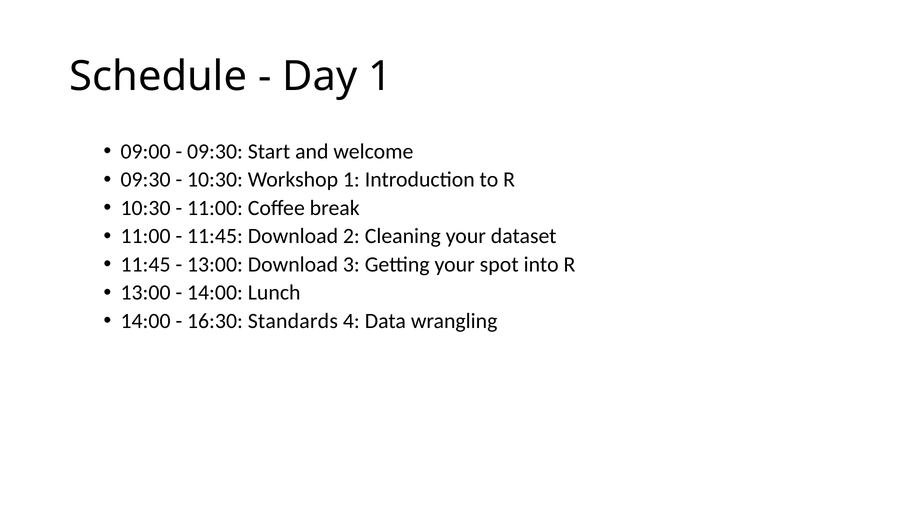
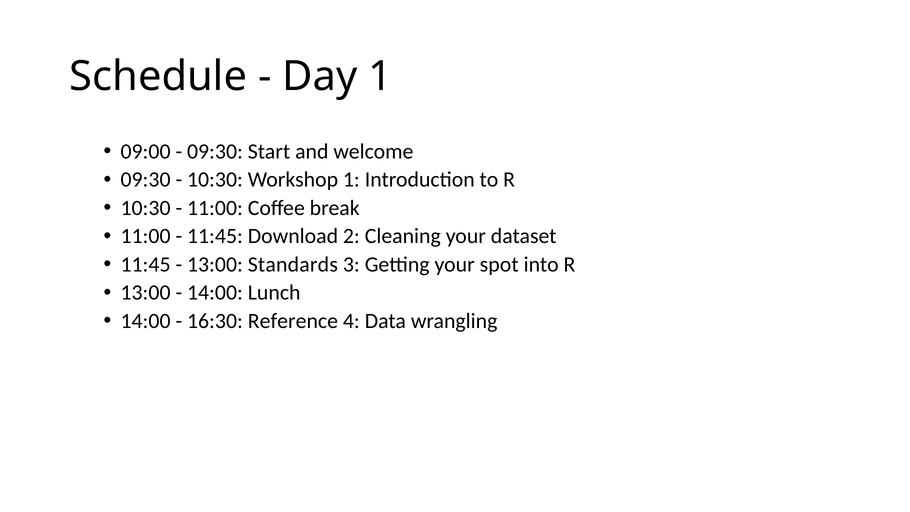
13:00 Download: Download -> Standards (293, 264)
Standards: Standards -> Reference (293, 321)
